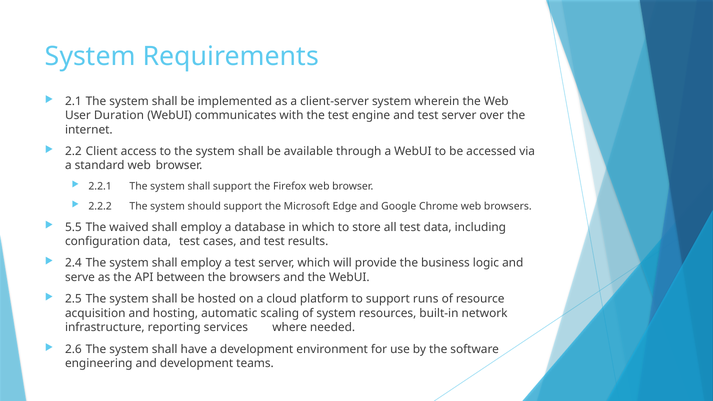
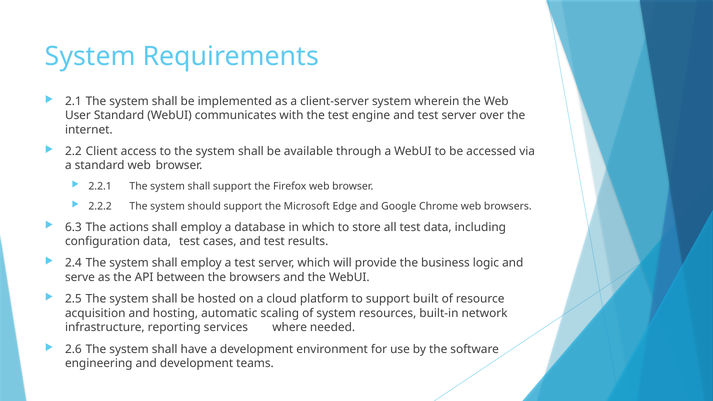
User Duration: Duration -> Standard (119, 115)
5.5: 5.5 -> 6.3 (73, 227)
waived: waived -> actions (129, 227)
runs: runs -> built (426, 299)
